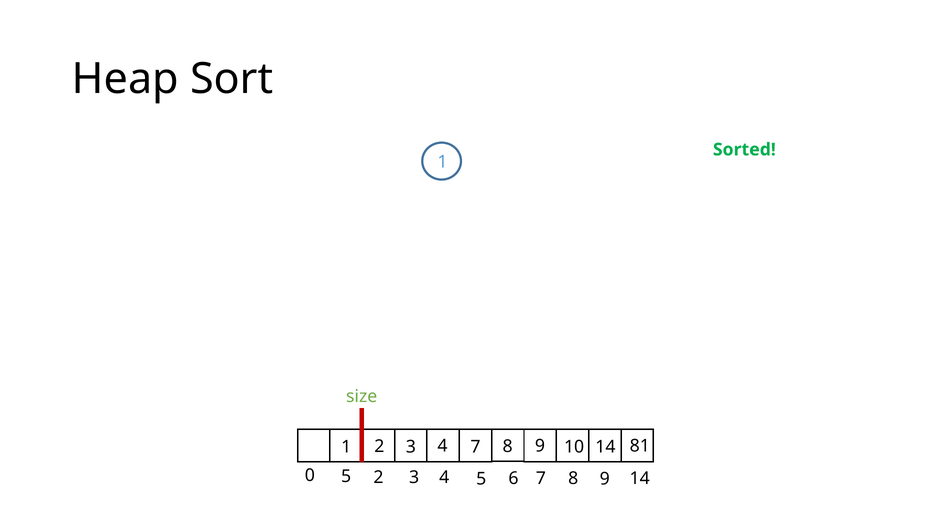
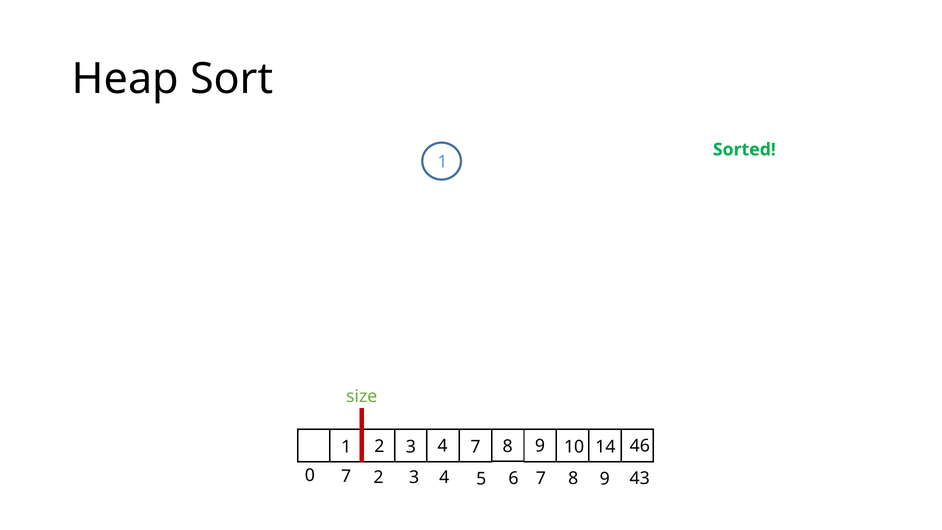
81: 81 -> 46 (640, 446)
0 5: 5 -> 7 (346, 476)
9 14: 14 -> 43 (640, 479)
